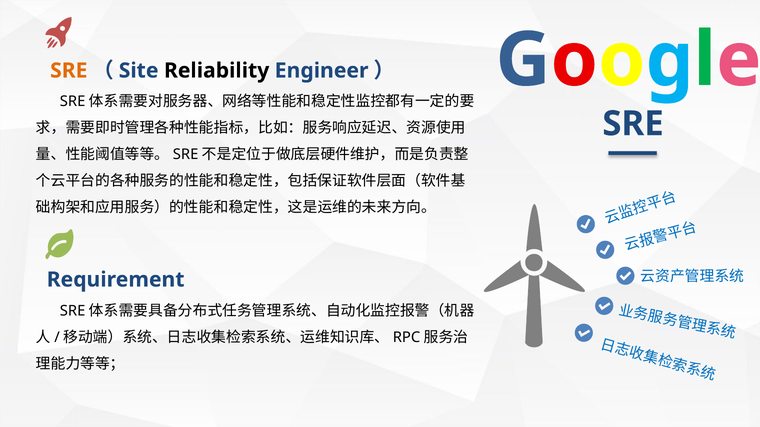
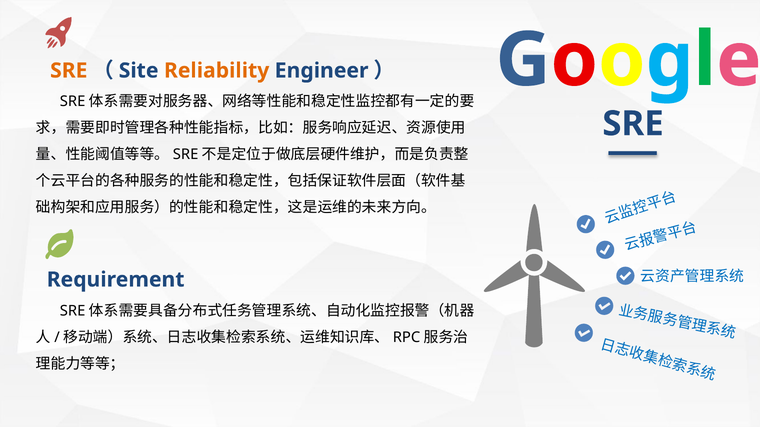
Reliability colour: black -> orange (217, 71)
